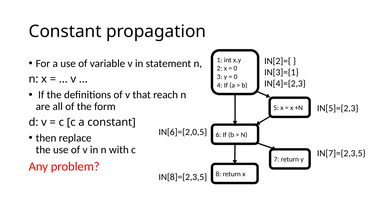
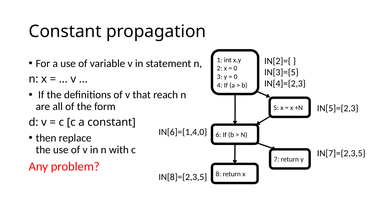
IN[3]={1: IN[3]={1 -> IN[3]={5 (281, 72)
IN[6]={2,0,5: IN[6]={2,0,5 -> IN[6]={1,4,0 (183, 132)
